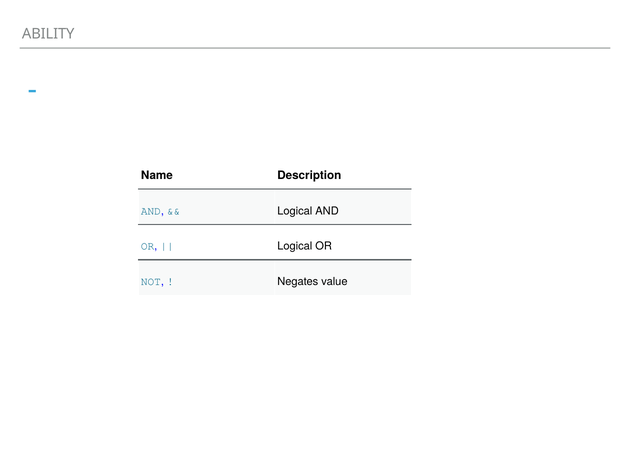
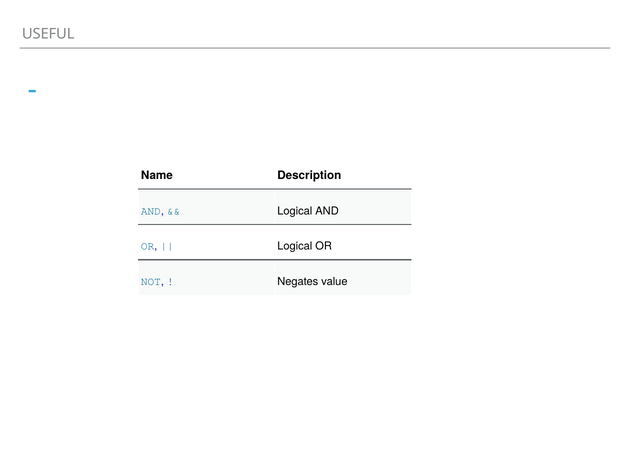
ABILITY: ABILITY -> USEFUL (48, 34)
